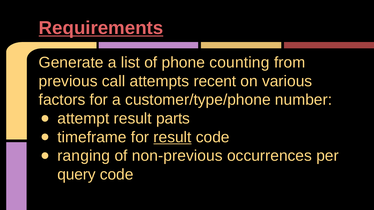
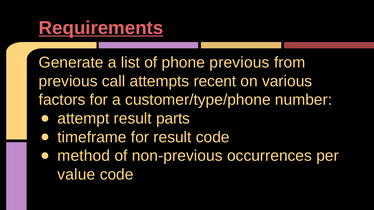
phone counting: counting -> previous (239, 63)
result underline: present -> none (172, 137)
ranging: ranging -> method (84, 156)
query: query -> value (76, 175)
